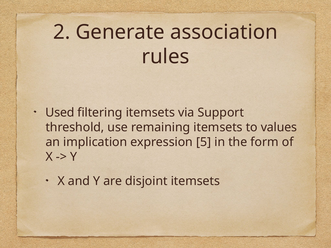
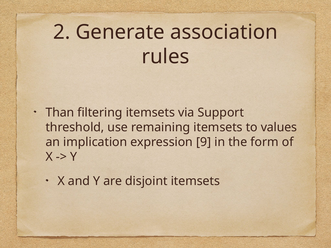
Used: Used -> Than (60, 113)
5: 5 -> 9 (204, 142)
